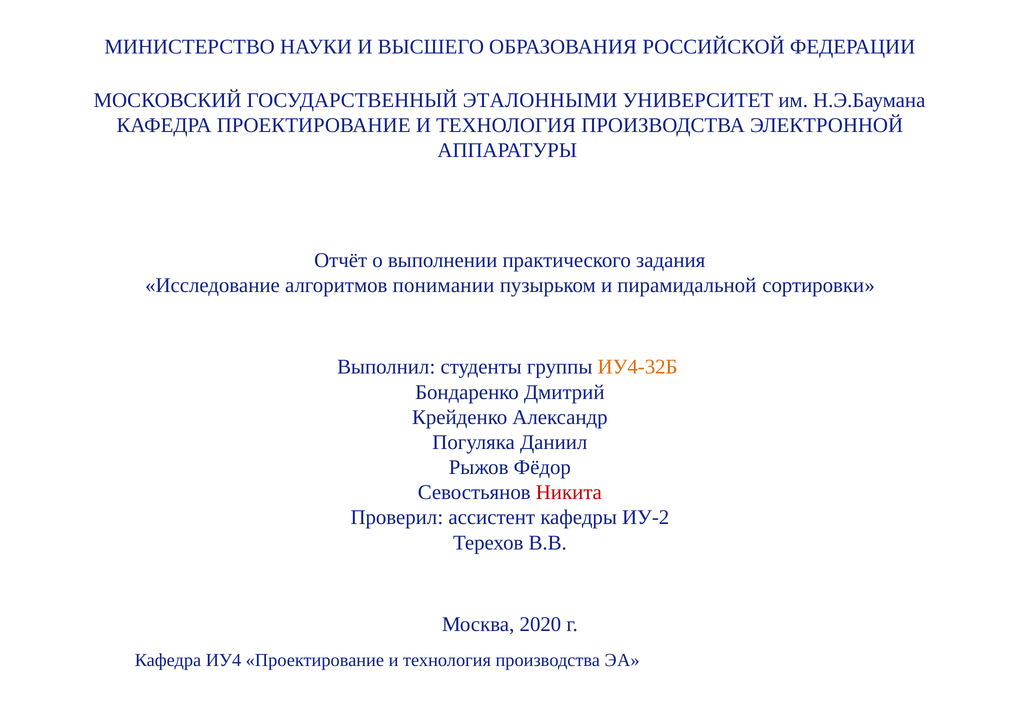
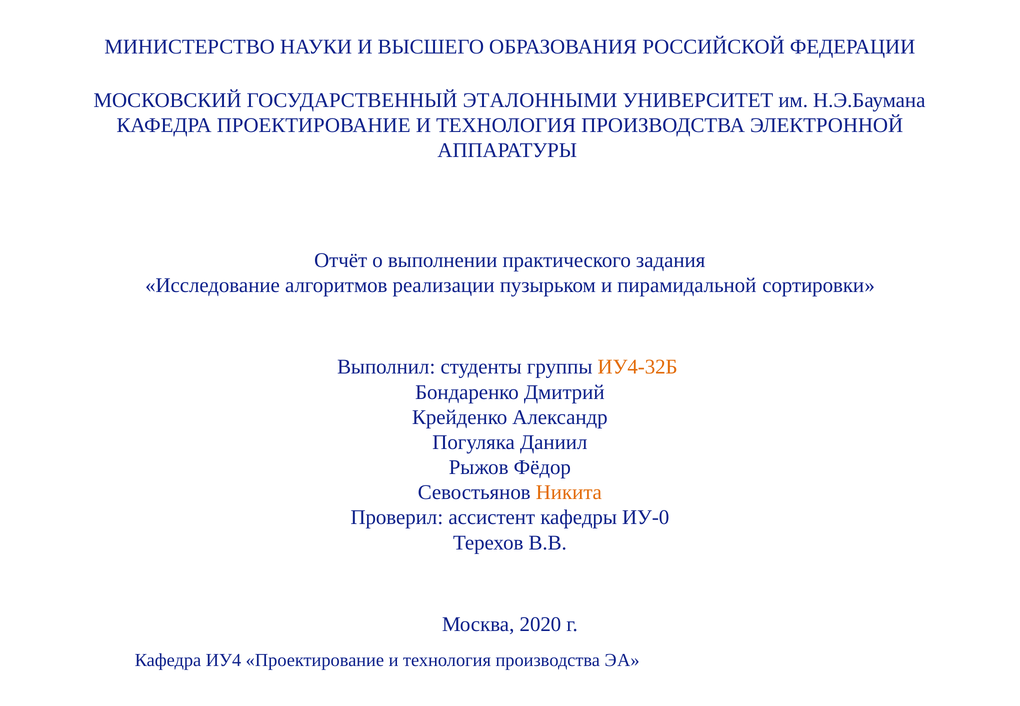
понимании: понимании -> реализации (444, 285)
Никита colour: red -> orange (569, 493)
ИУ-2: ИУ-2 -> ИУ-0 (646, 518)
